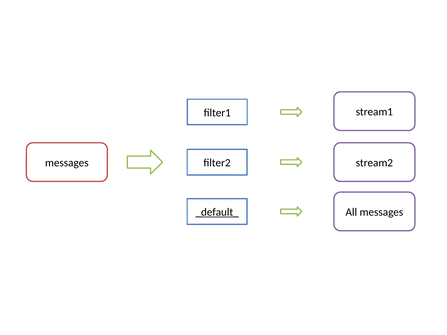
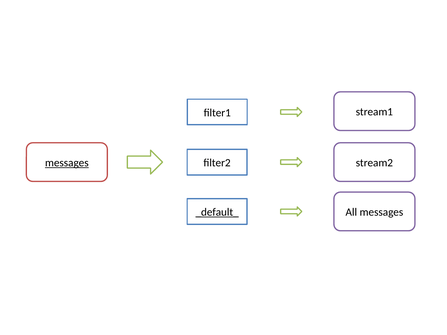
messages underline: none -> present (67, 163)
